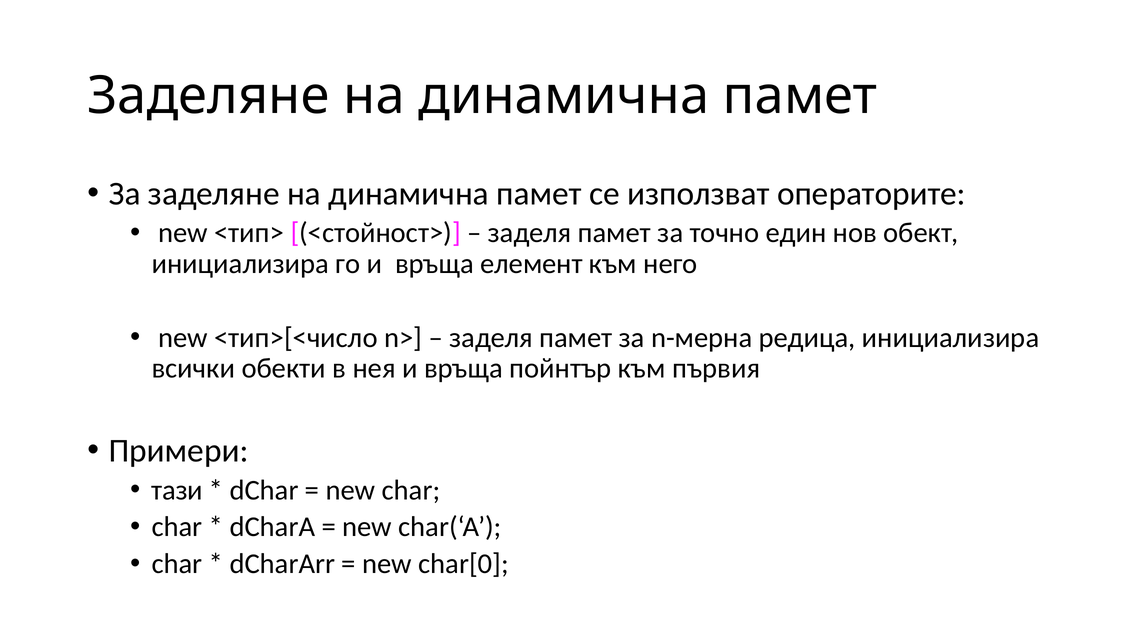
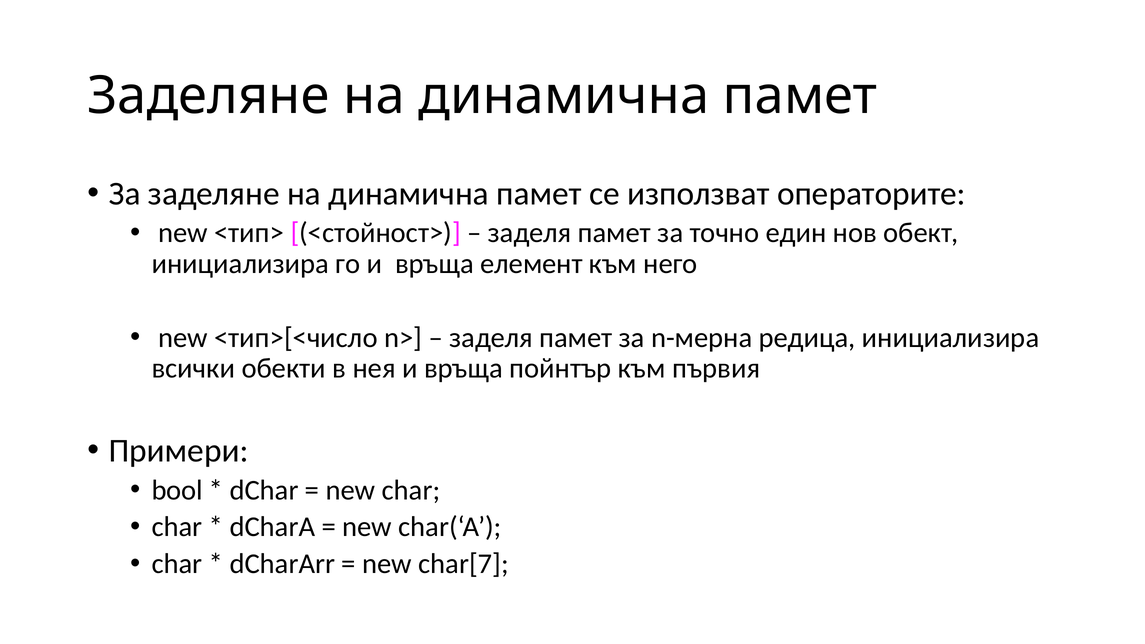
тази: тази -> bool (177, 490)
char[0: char[0 -> char[7 (464, 564)
